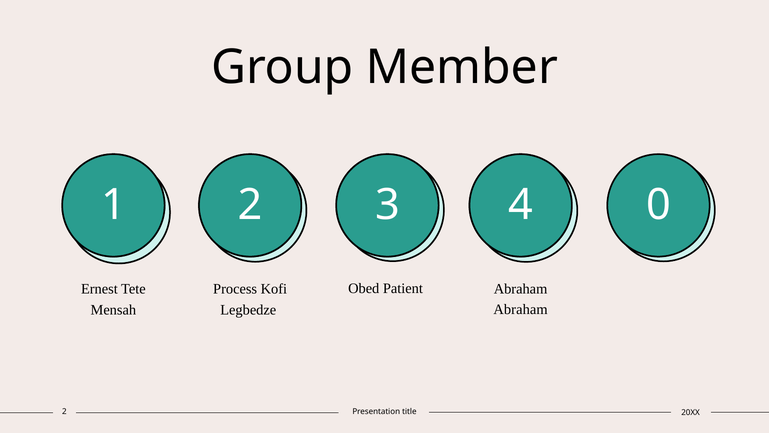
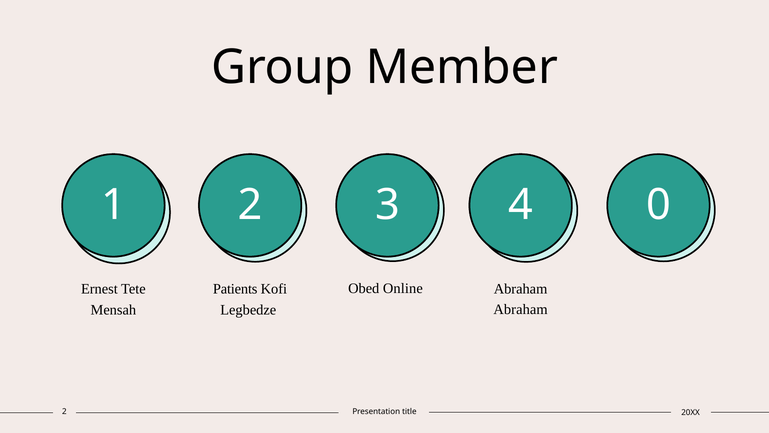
Patient: Patient -> Online (403, 288)
Process: Process -> Patients (235, 289)
